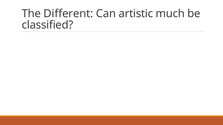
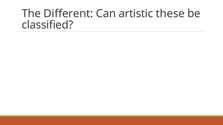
much: much -> these (170, 14)
